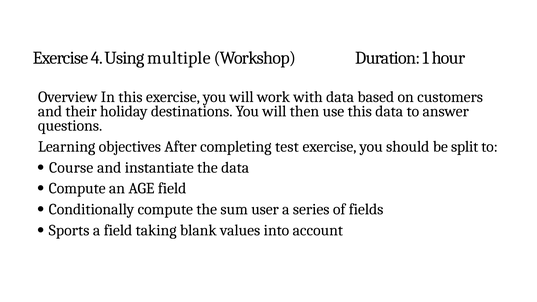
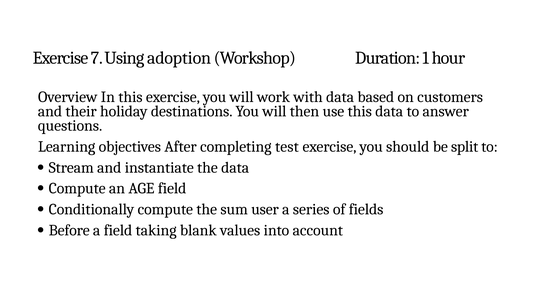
4: 4 -> 7 (97, 58)
multiple: multiple -> adoption (179, 58)
Course: Course -> Stream (71, 168)
Sports: Sports -> Before (69, 230)
